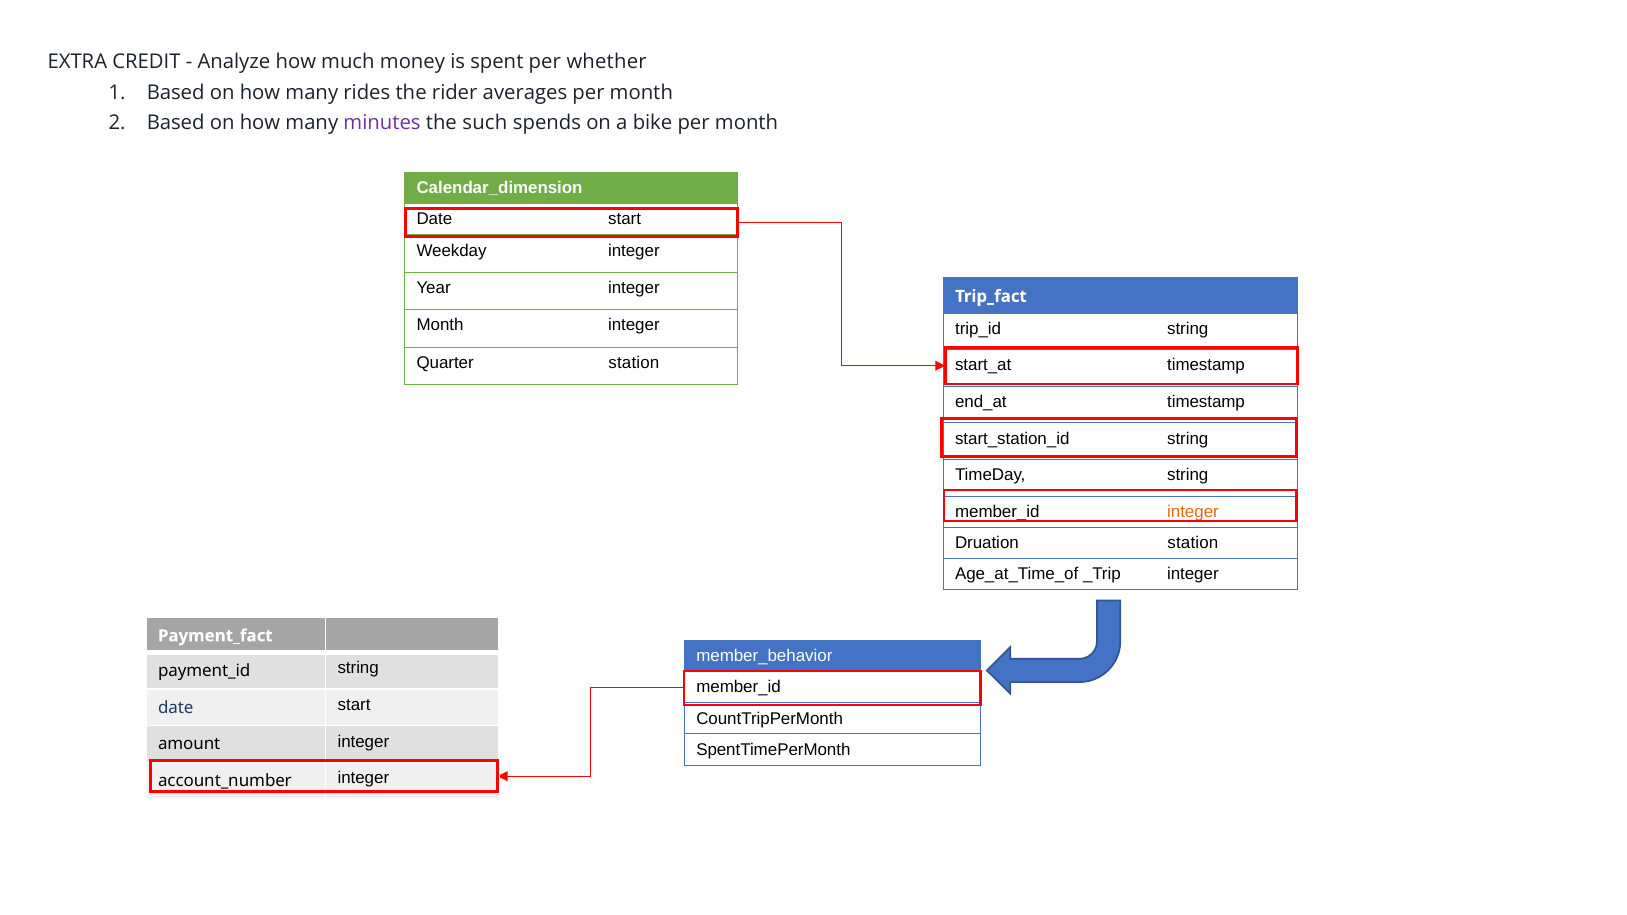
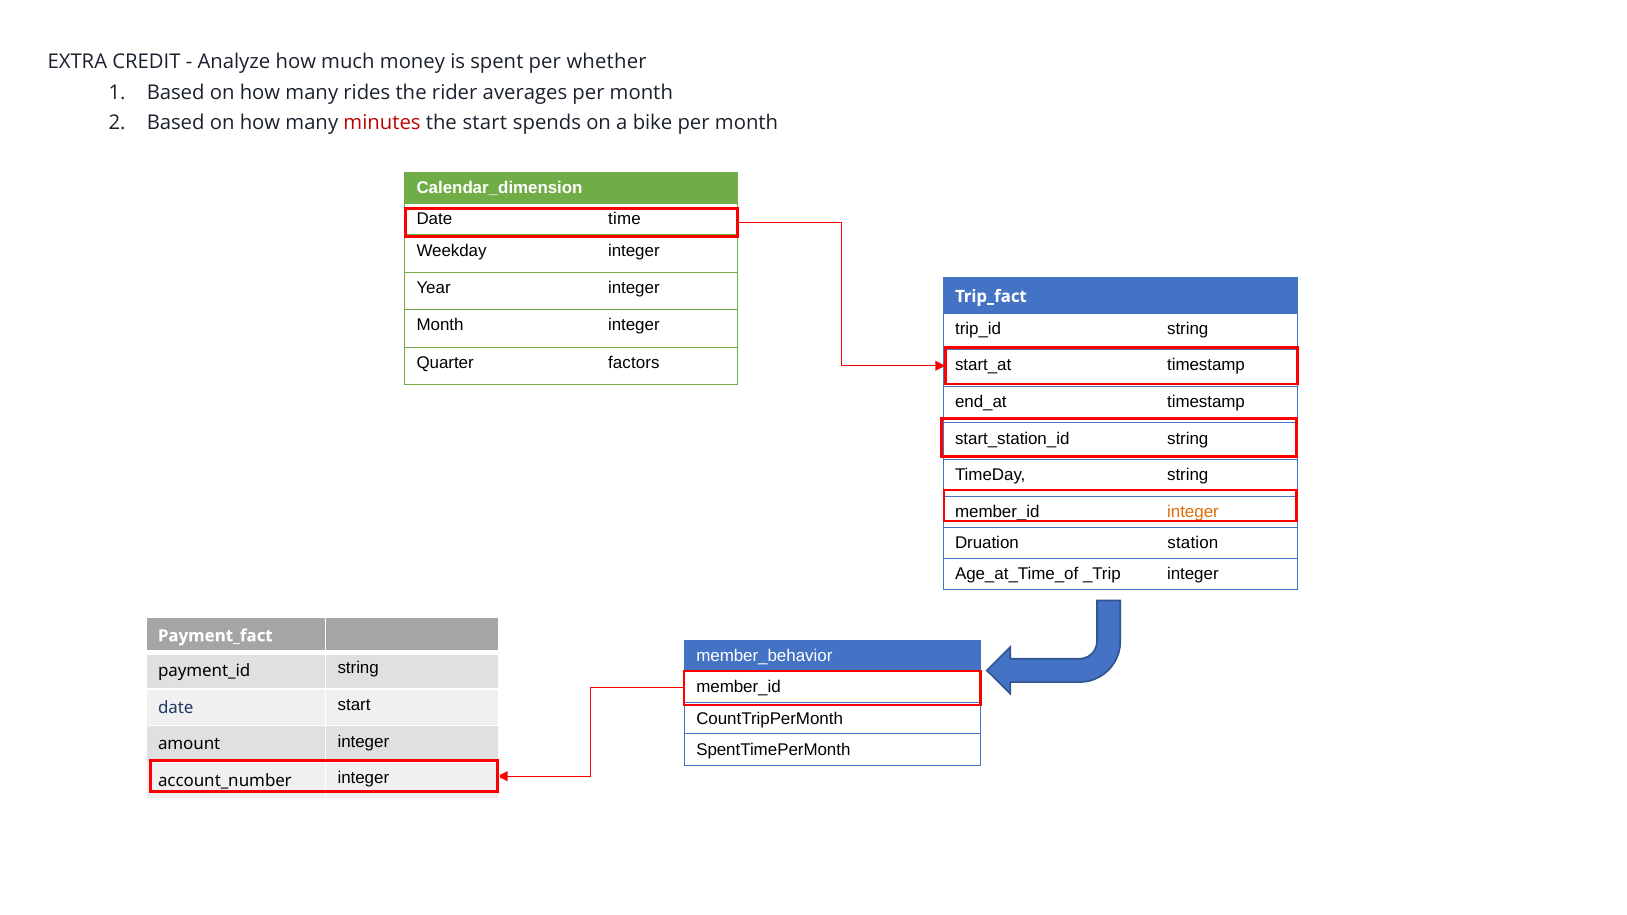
minutes colour: purple -> red (382, 123)
the such: such -> start (485, 123)
start: start -> time (624, 219)
Quarter station: station -> factors (634, 363)
